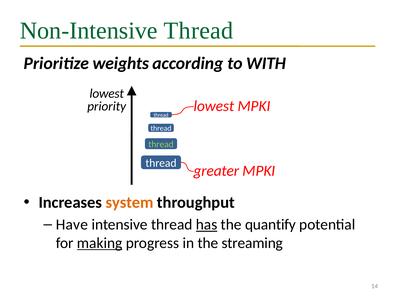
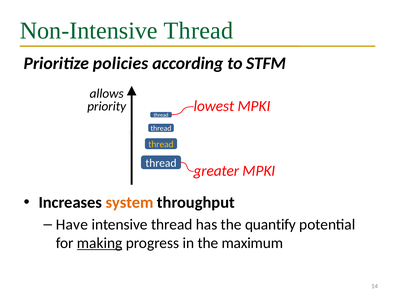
weights: weights -> policies (121, 63)
WITH: WITH -> STFM (266, 63)
lowest: lowest -> allows (107, 93)
thread colour: light green -> yellow (161, 144)
has underline: present -> none (207, 224)
streaming: streaming -> maximum (252, 242)
